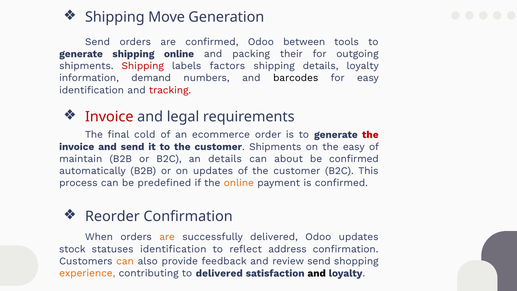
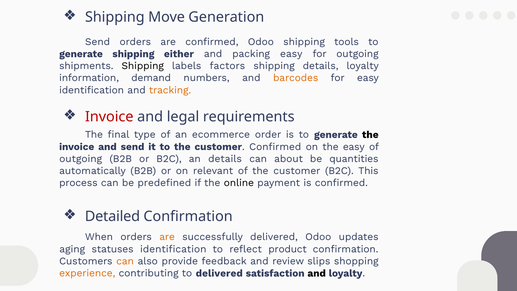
Odoo between: between -> shipping (304, 42)
shipping online: online -> either (179, 54)
packing their: their -> easy (291, 54)
Shipping colour: red -> black (143, 66)
barcodes colour: black -> orange (296, 78)
tracking colour: red -> orange (170, 90)
cold: cold -> type (145, 135)
the colour: red -> black (370, 135)
customer Shipments: Shipments -> Confirmed (275, 147)
maintain: maintain -> outgoing (81, 159)
be confirmed: confirmed -> quantities (354, 159)
on updates: updates -> relevant (213, 171)
online colour: orange -> black (239, 183)
Reorder: Reorder -> Detailed (112, 216)
stock: stock -> aging (72, 249)
address: address -> product (288, 249)
review send: send -> slips (319, 261)
